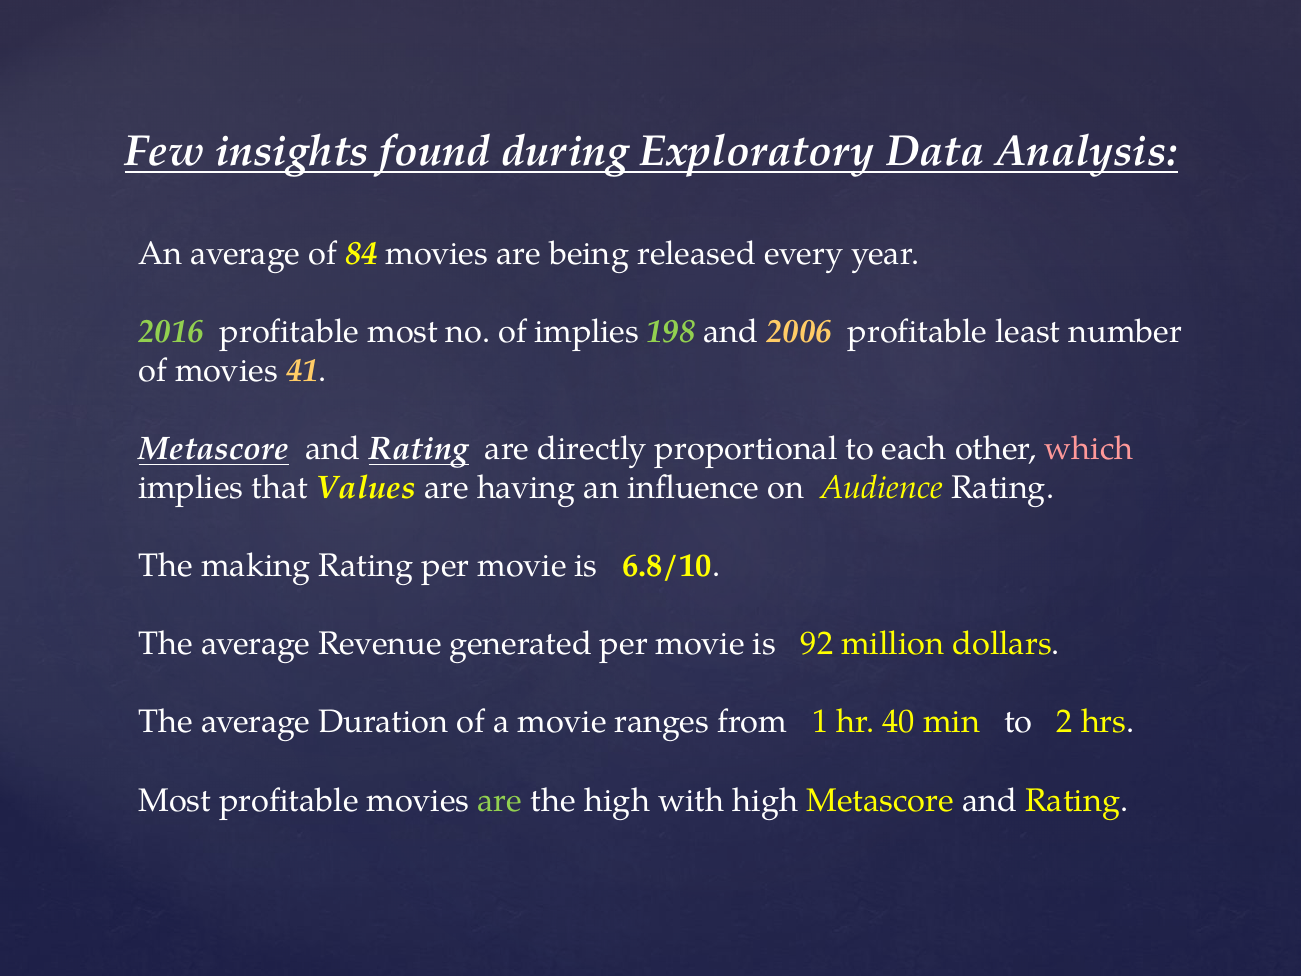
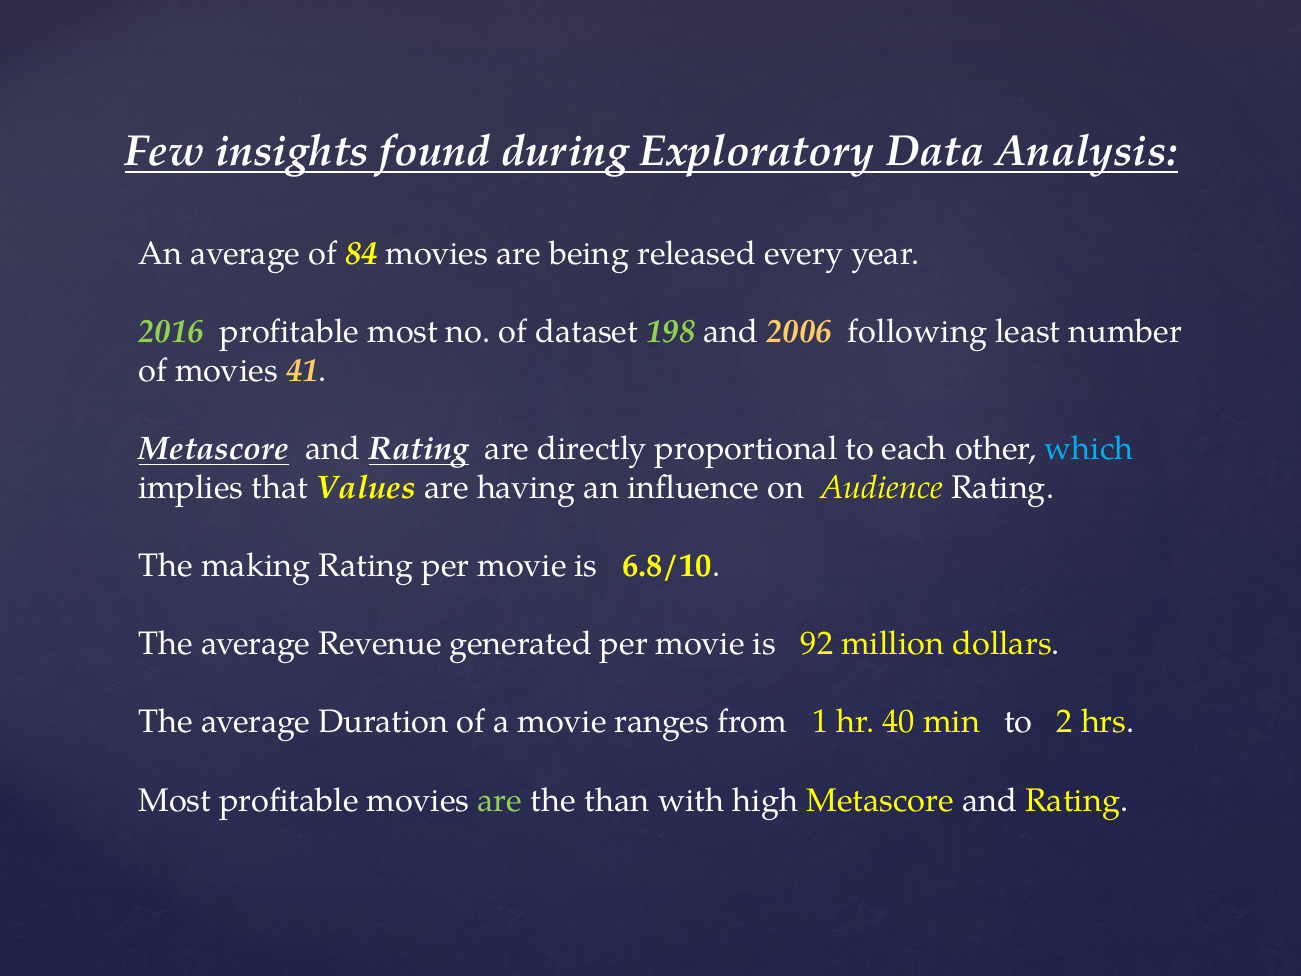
of implies: implies -> dataset (587, 332)
2006 profitable: profitable -> following (918, 332)
which colour: pink -> light blue (1089, 449)
the high: high -> than (617, 800)
